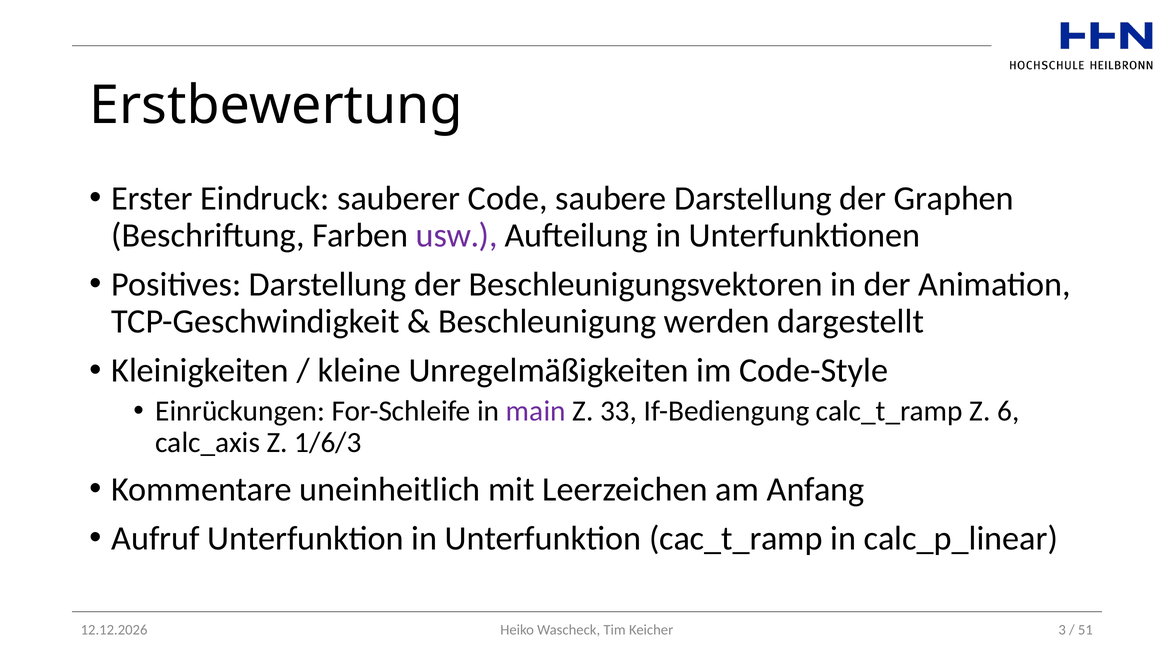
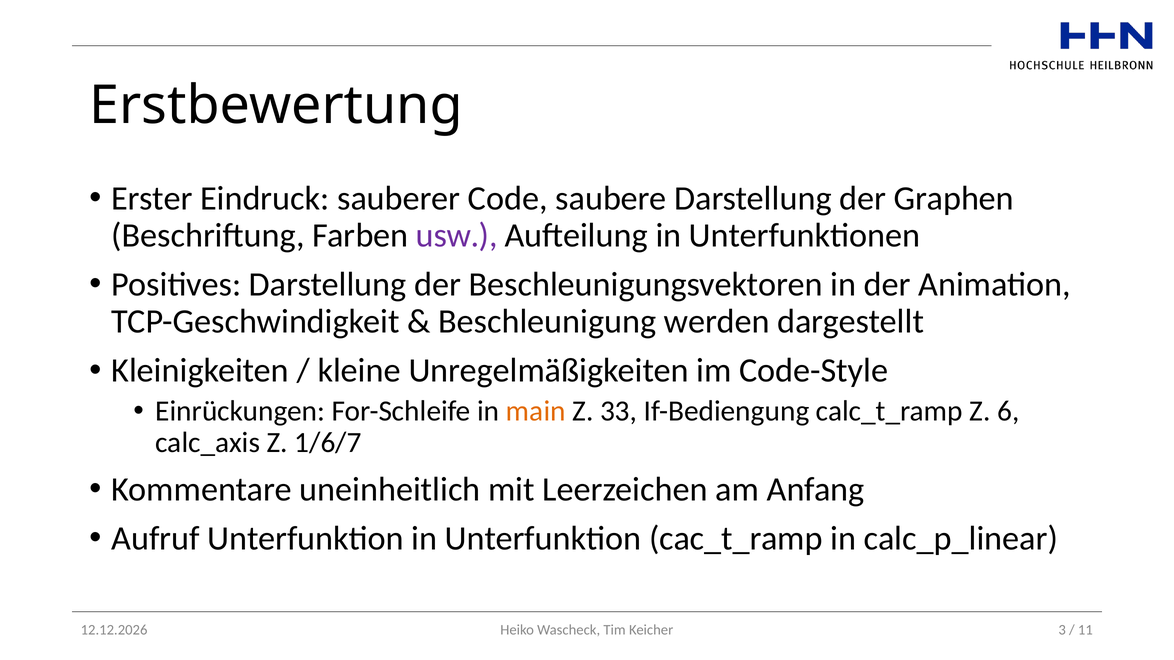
main colour: purple -> orange (536, 411)
1/6/3: 1/6/3 -> 1/6/7 (328, 443)
51: 51 -> 11 (1085, 631)
